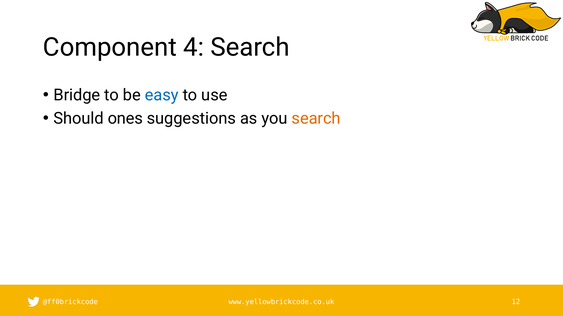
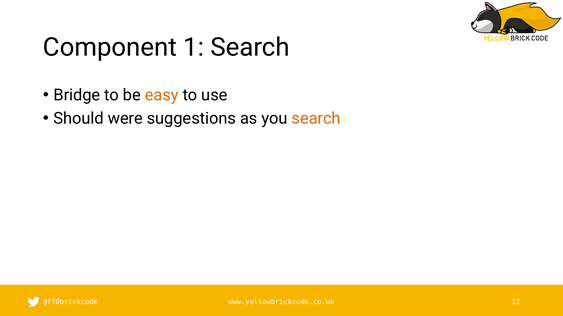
4: 4 -> 1 (194, 47)
easy colour: blue -> orange (162, 95)
ones: ones -> were (125, 119)
